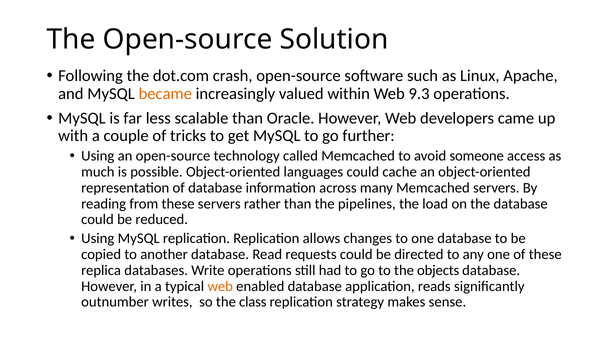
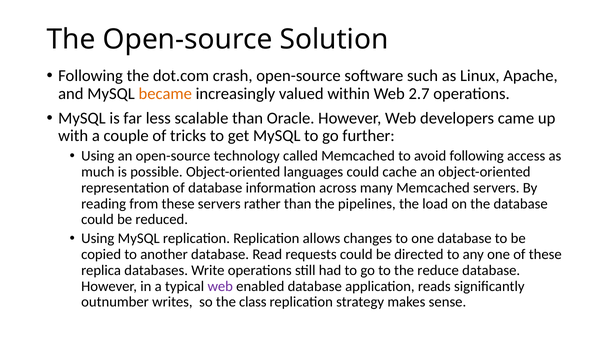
9.3: 9.3 -> 2.7 (419, 94)
avoid someone: someone -> following (477, 156)
objects: objects -> reduce (438, 270)
web colour: orange -> purple (220, 286)
